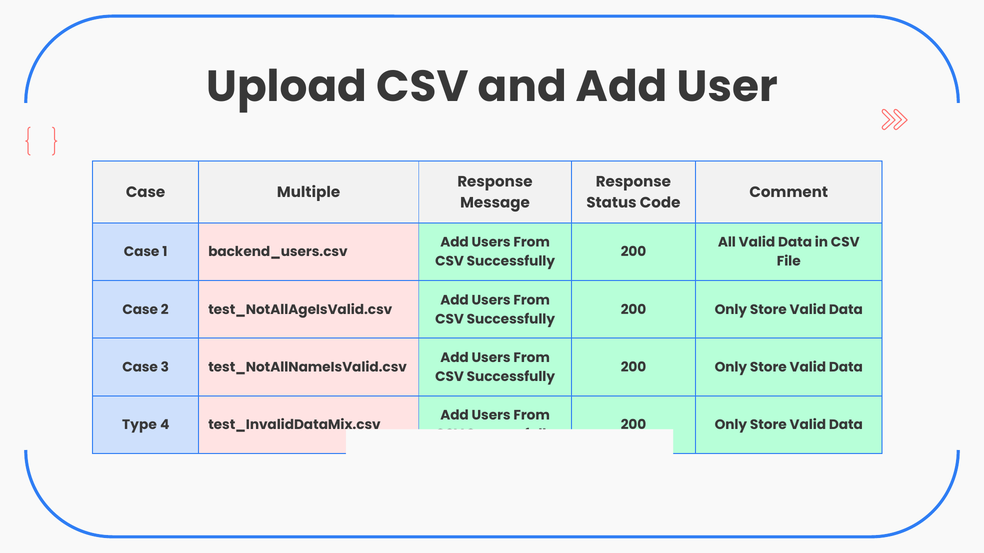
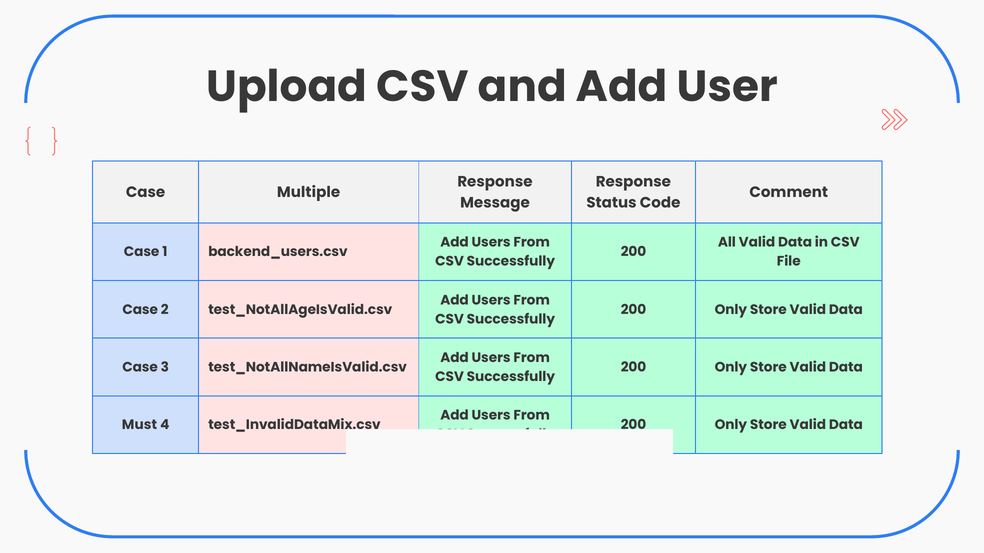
Type: Type -> Must (139, 425)
